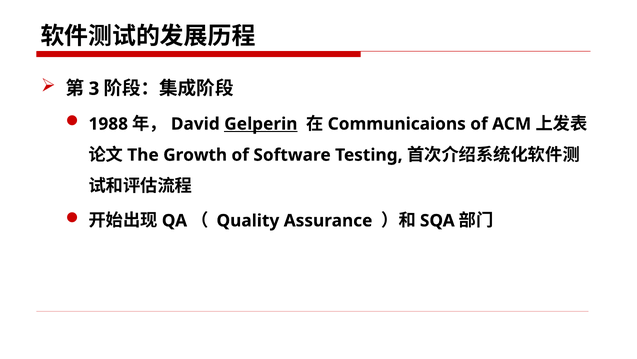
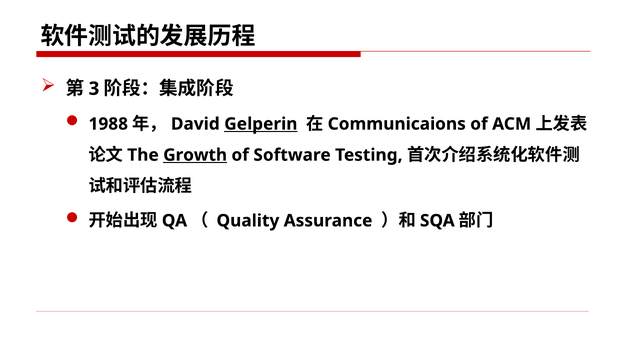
Growth underline: none -> present (195, 155)
